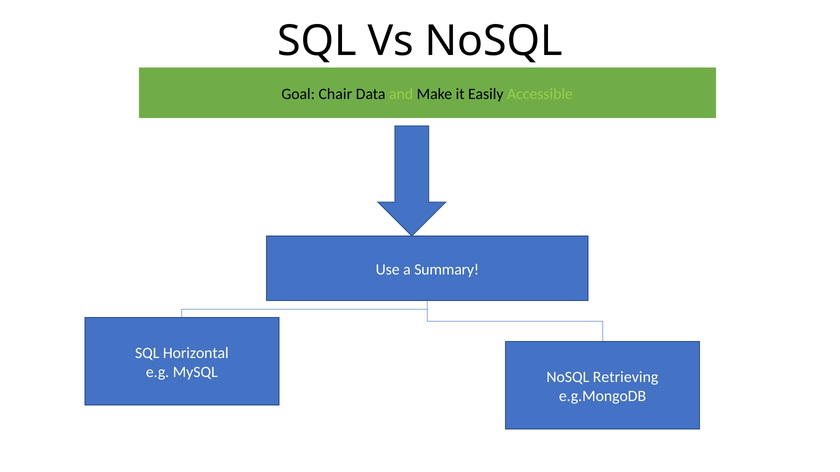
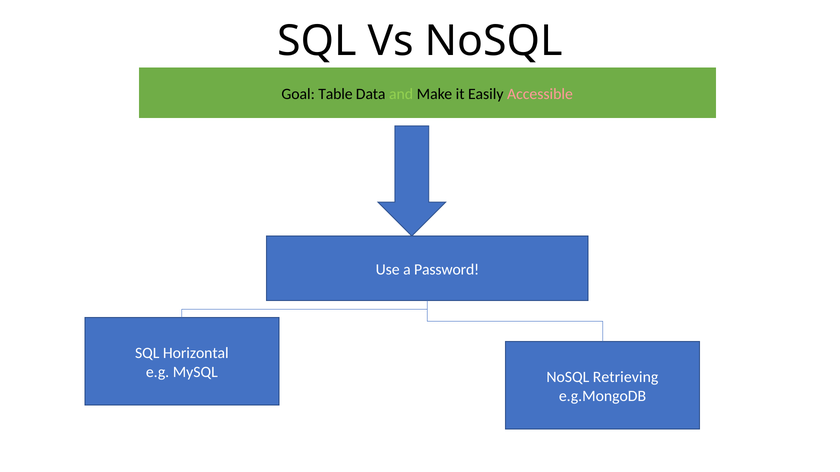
Chair: Chair -> Table (335, 94)
Accessible colour: light green -> pink (540, 94)
Summary: Summary -> Password (447, 270)
